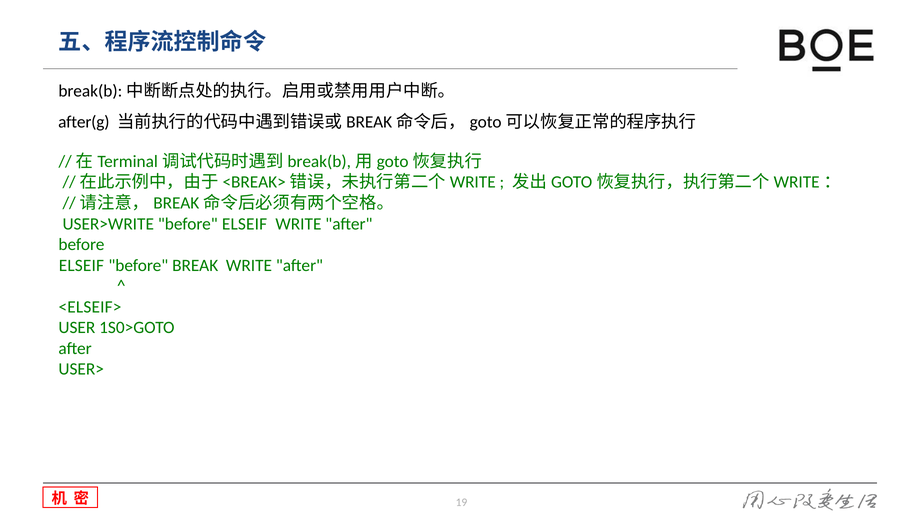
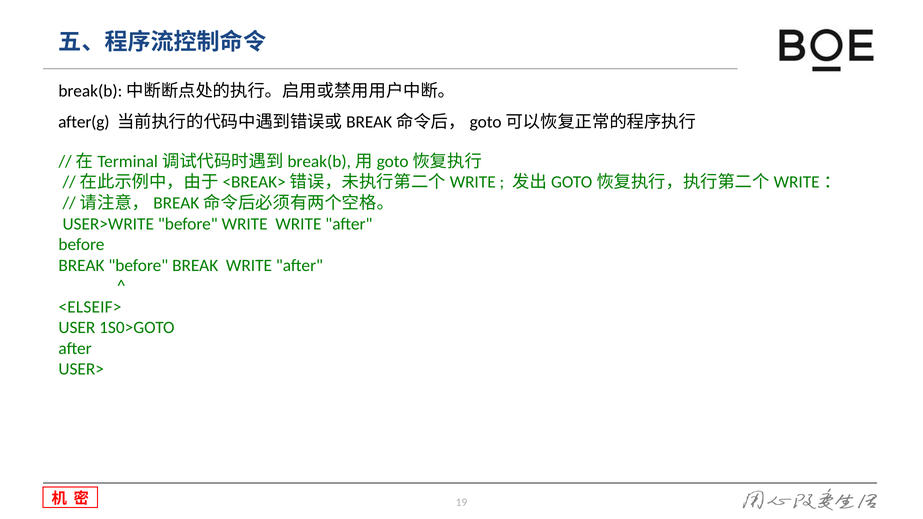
USER>WRITE before ELSEIF: ELSEIF -> WRITE (245, 224)
ELSEIF: ELSEIF -> BREAK (82, 265)
